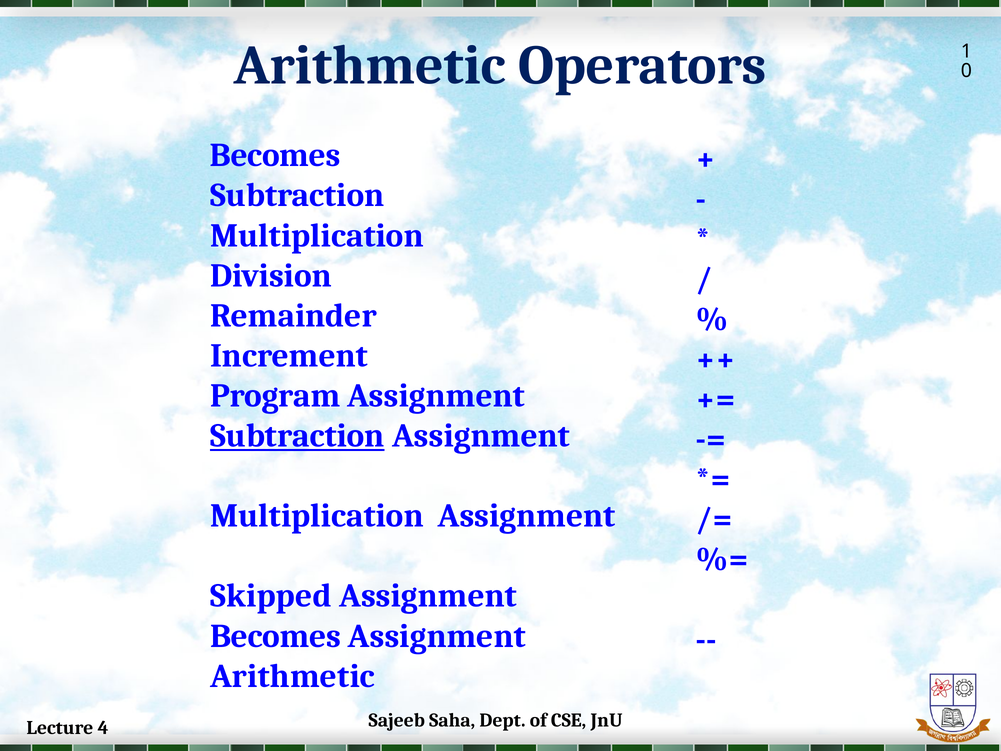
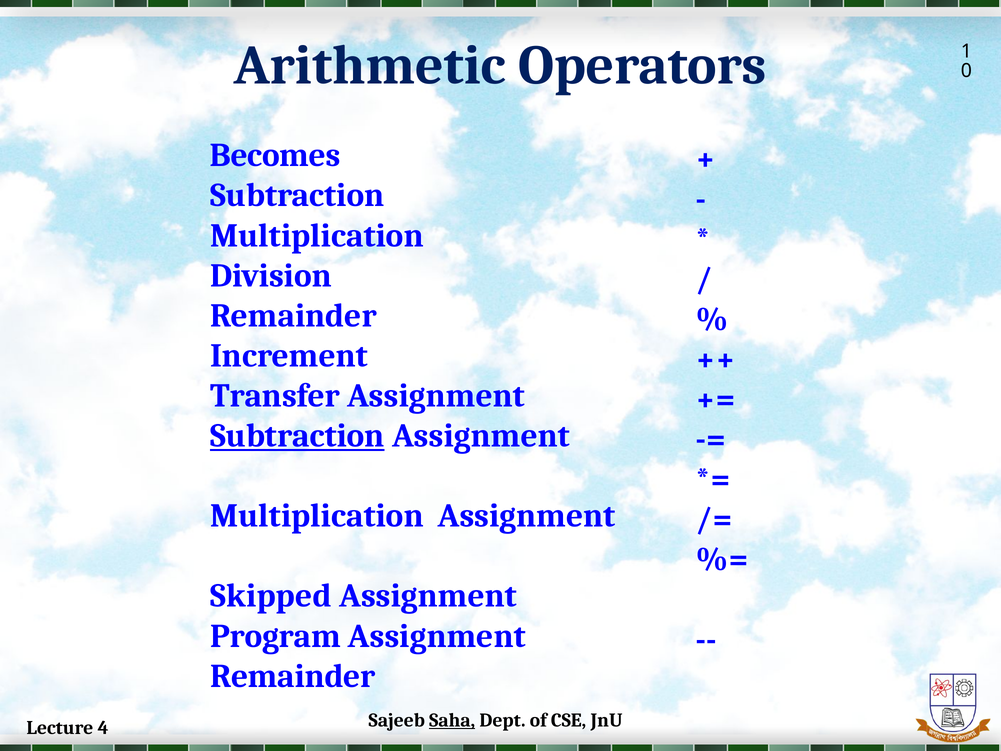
Program: Program -> Transfer (275, 396)
Becomes: Becomes -> Program (275, 636)
Arithmetic: Arithmetic -> Remainder (293, 676)
Saha underline: none -> present (452, 720)
